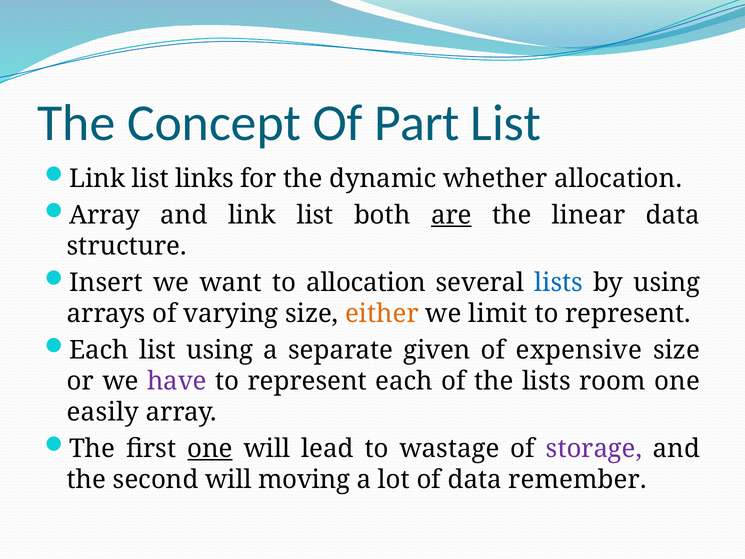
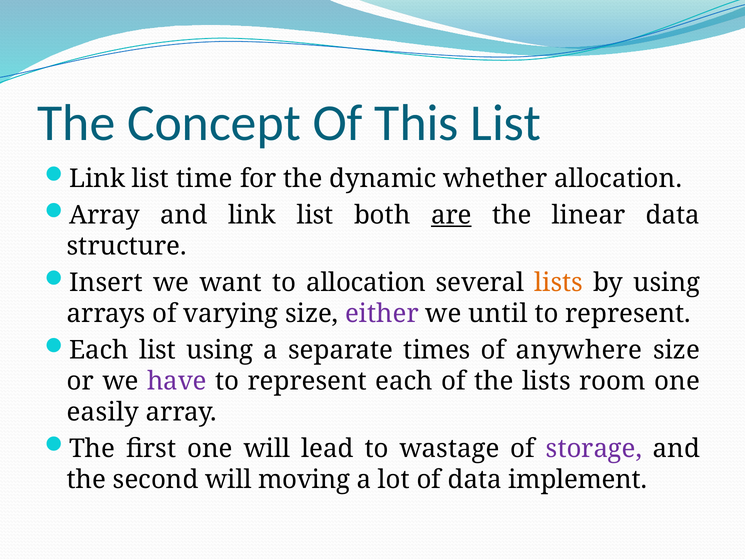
Part: Part -> This (417, 123)
links: links -> time (204, 179)
lists colour: blue -> orange (559, 283)
either colour: orange -> purple (382, 314)
limit: limit -> until (498, 314)
given: given -> times (437, 350)
expensive: expensive -> anywhere (579, 350)
one underline: present -> none (210, 448)
remember: remember -> implement (578, 479)
